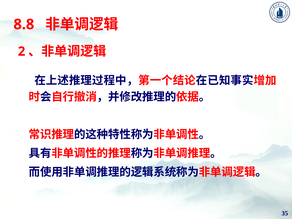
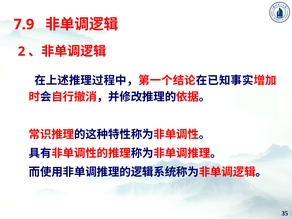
8.8: 8.8 -> 7.9 (24, 24)
